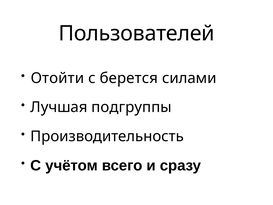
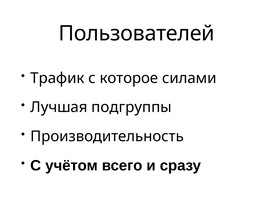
Отойти: Отойти -> Трафик (57, 78)
берется: берется -> которое (129, 78)
